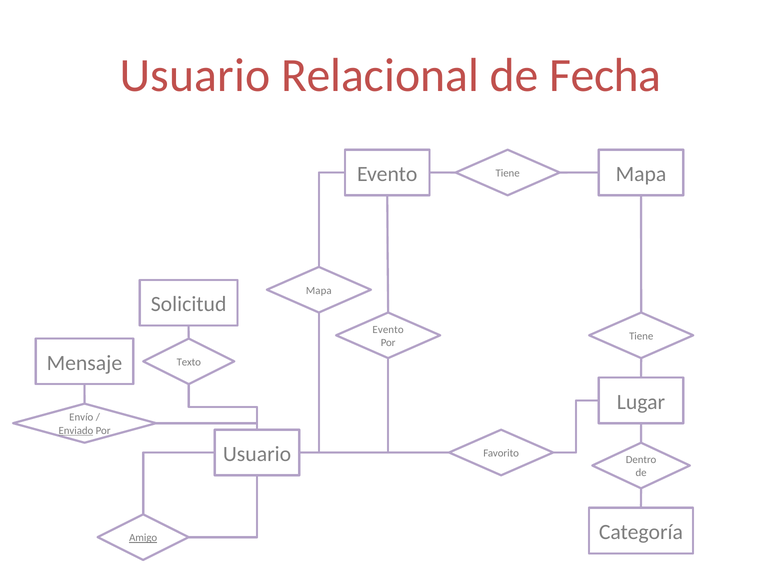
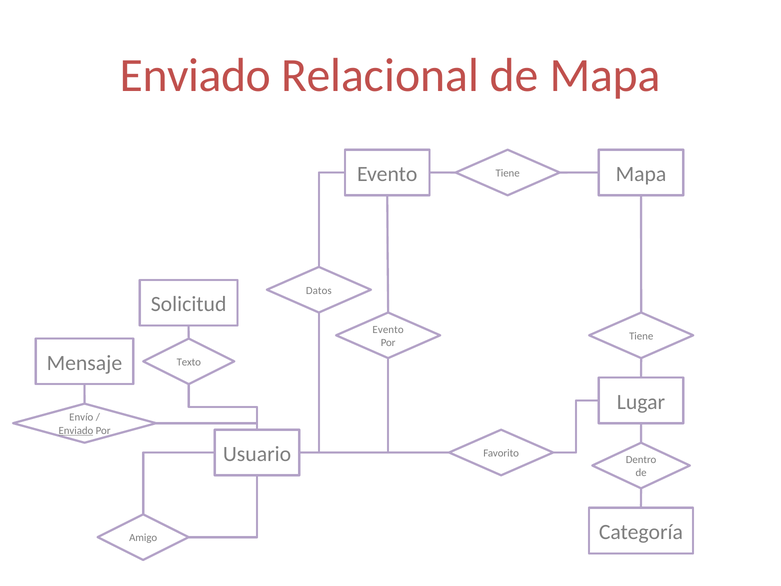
Usuario: Usuario -> Enviado (195, 76)
de Fecha: Fecha -> Mapa (605, 76)
Mapa: Mapa -> Datos (319, 290)
Amigo underline: present -> none (143, 538)
